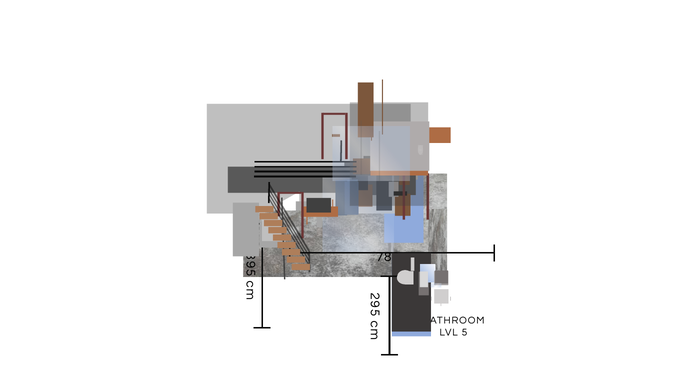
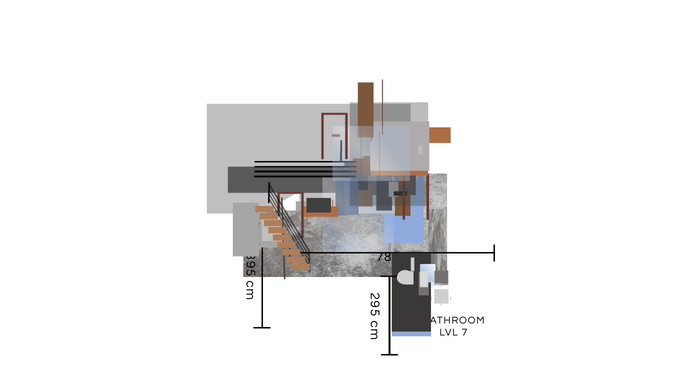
LVL 5: 5 -> 7 (464, 333)
